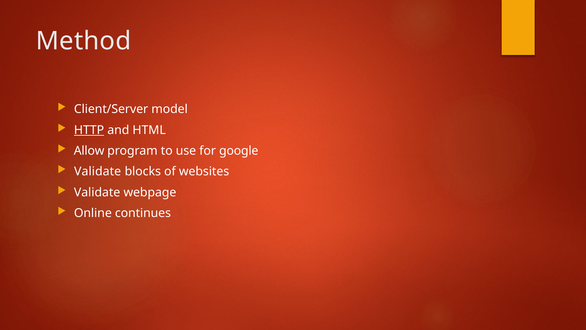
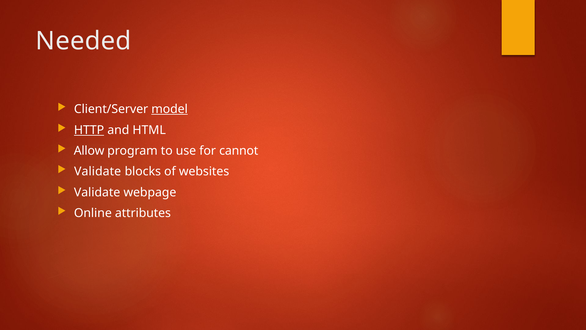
Method: Method -> Needed (83, 41)
model underline: none -> present (170, 109)
google: google -> cannot (239, 151)
continues: continues -> attributes (143, 213)
